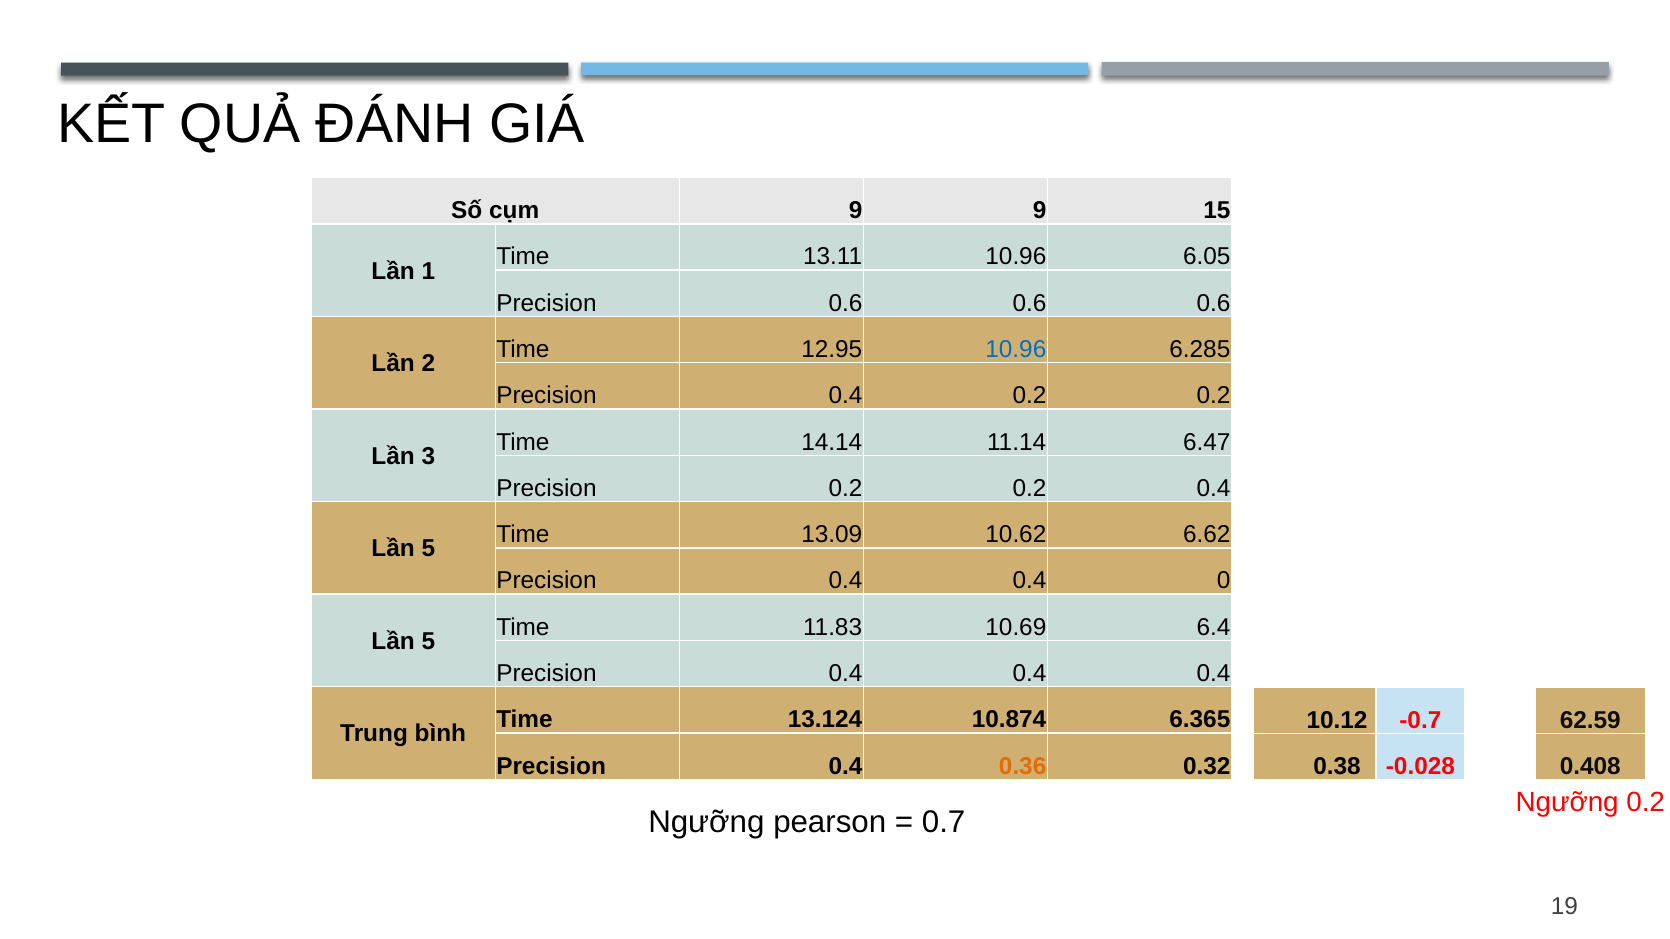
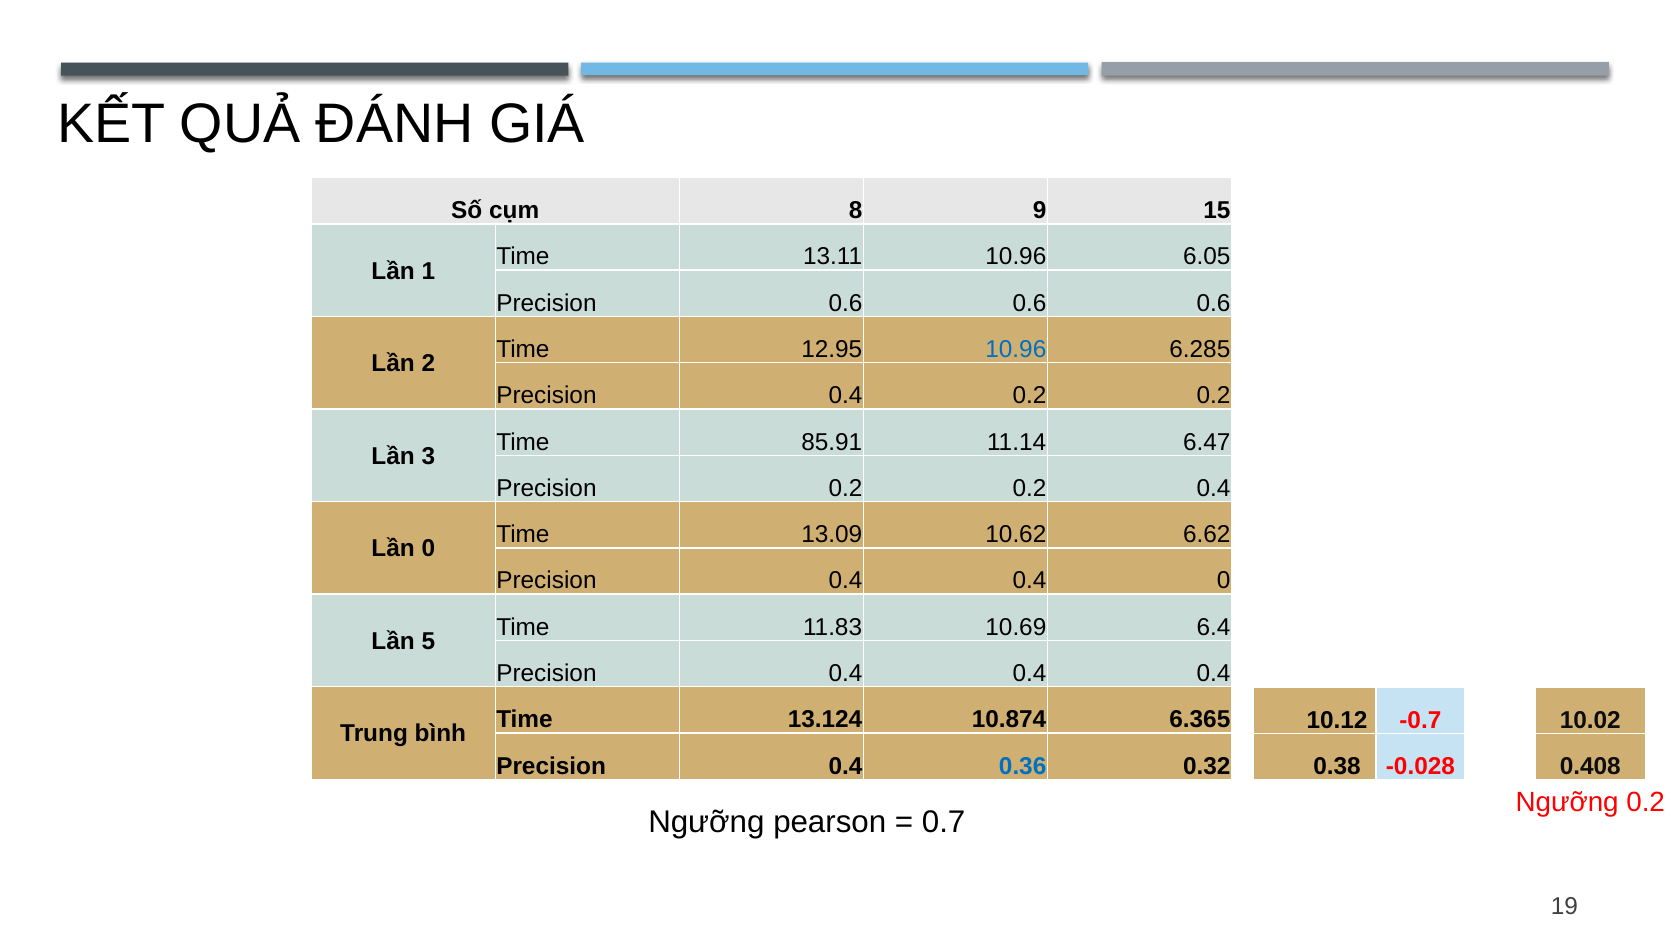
cụm 9: 9 -> 8 (856, 211)
14.14: 14.14 -> 85.91 (832, 442)
5: 5 -> 0 (428, 549)
62.59: 62.59 -> 10.02 (1590, 720)
0.36 colour: orange -> blue (1023, 766)
